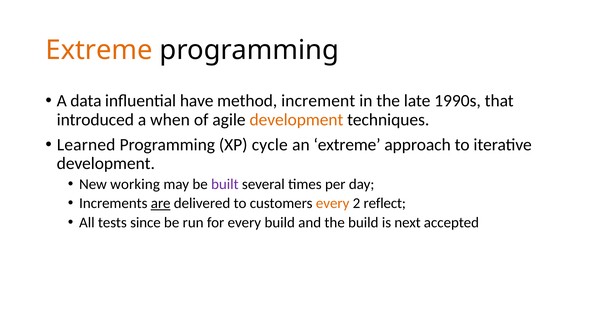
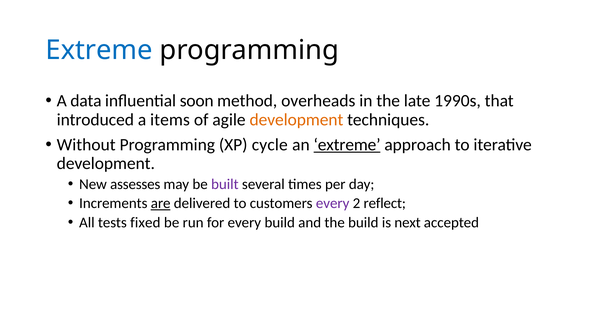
Extreme colour: orange -> blue (99, 50)
have: have -> soon (197, 101)
increment: increment -> overheads (318, 101)
when: when -> items (170, 120)
Learned: Learned -> Without (86, 145)
extreme underline: none -> present (347, 145)
working: working -> assesses (135, 184)
every colour: orange -> purple (333, 204)
since: since -> fixed (145, 223)
